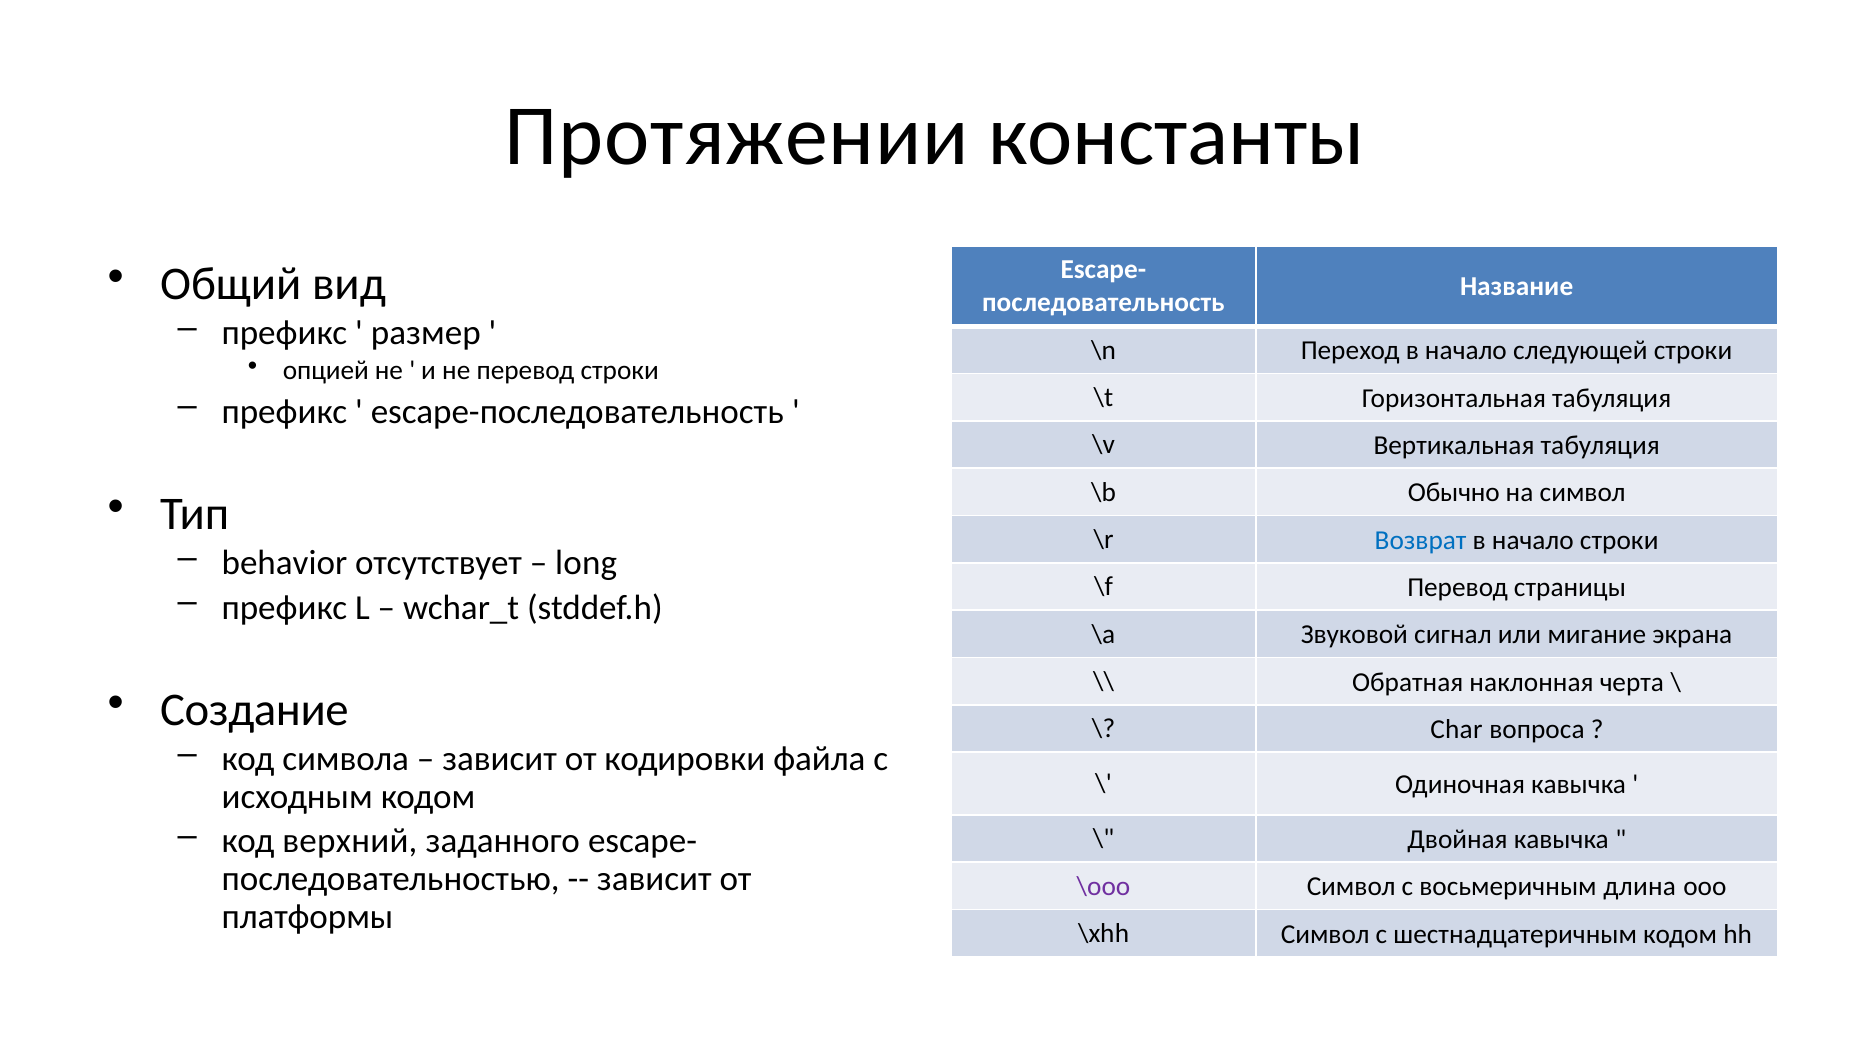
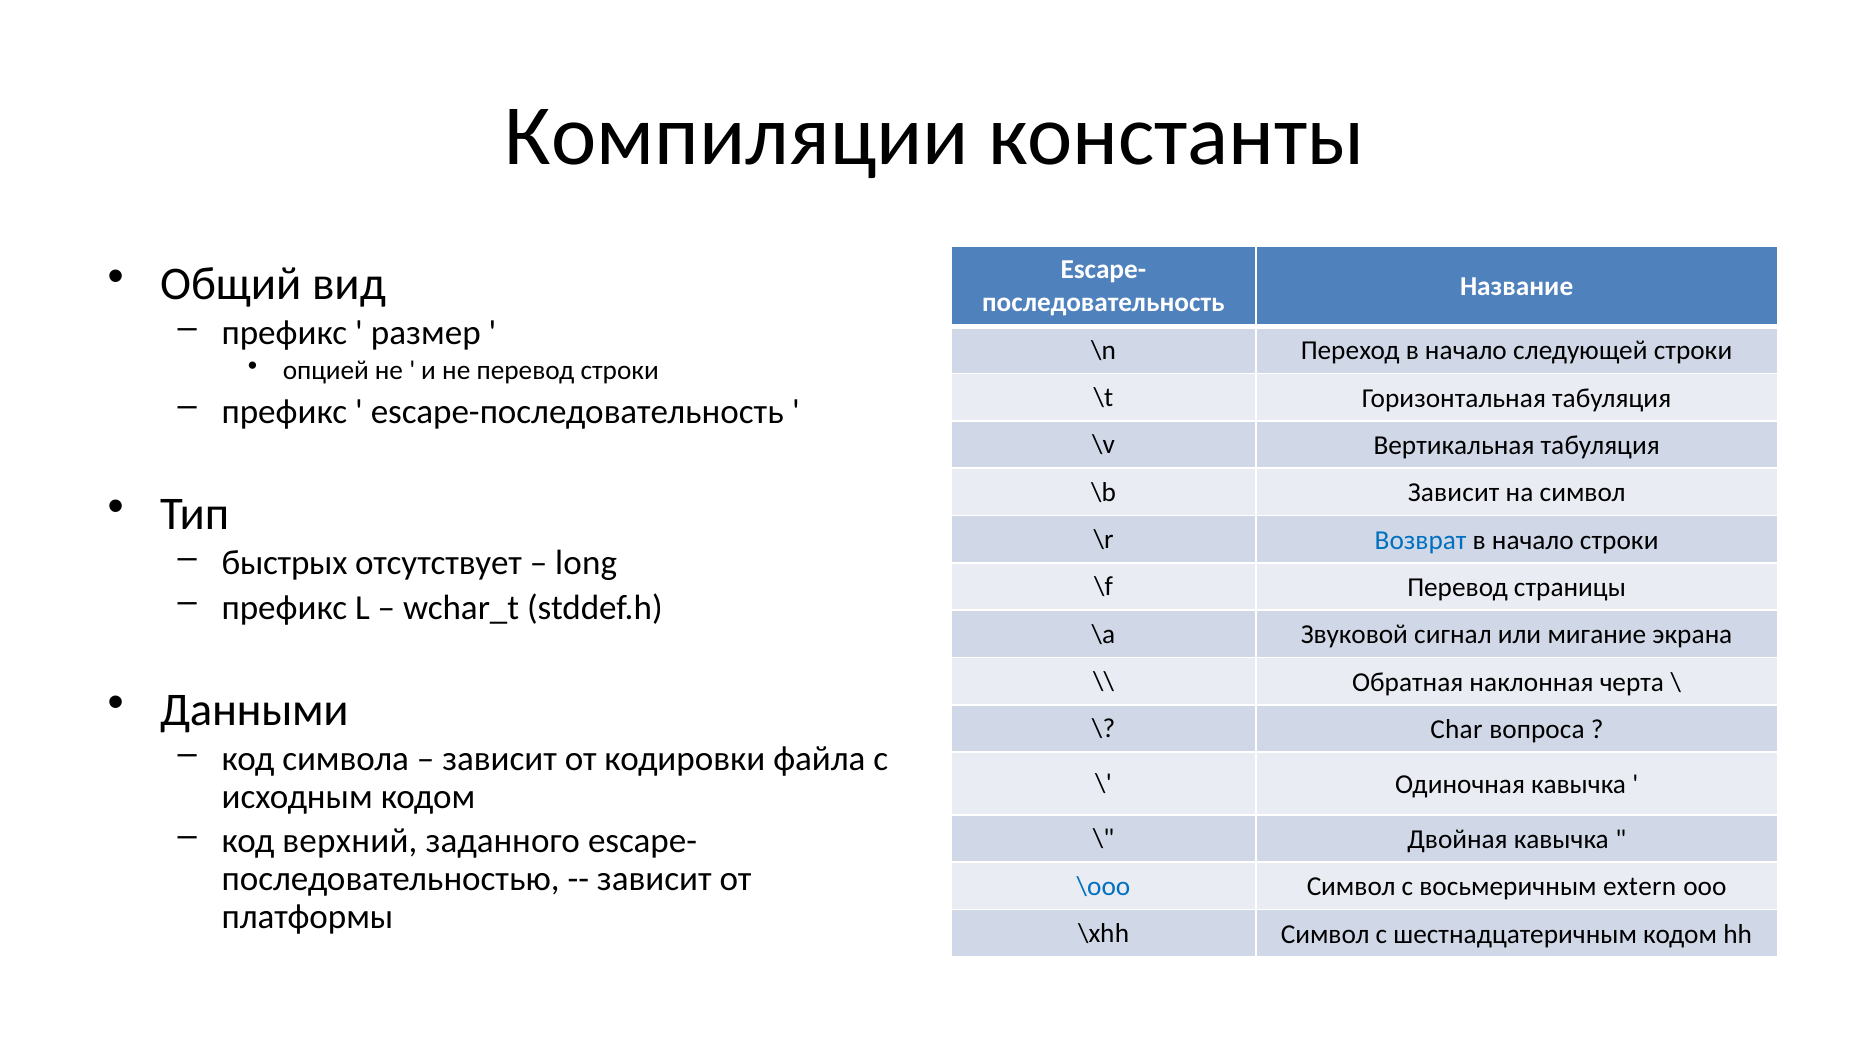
Протяжении: Протяжении -> Компиляции (737, 136)
\b Обычно: Обычно -> Зависит (1454, 493)
behavior: behavior -> быстрых (285, 563)
Создание: Создание -> Данными (254, 710)
\ooo colour: purple -> blue (1103, 886)
длина: длина -> extern (1640, 886)
